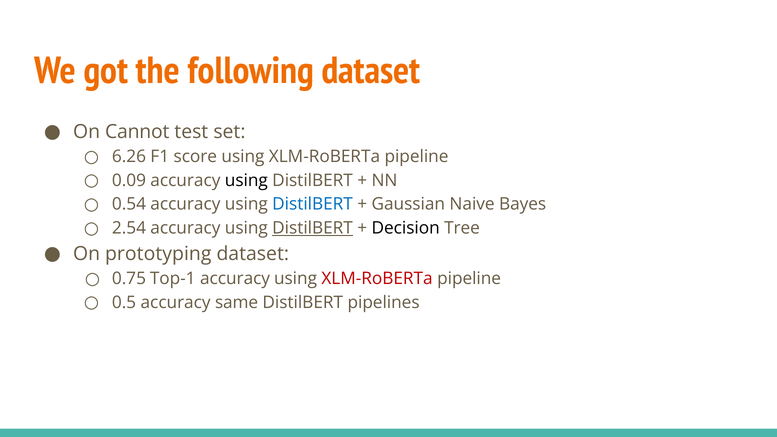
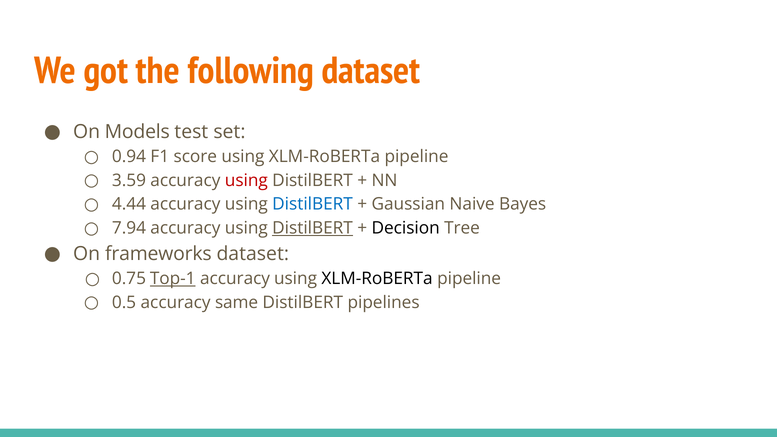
Cannot: Cannot -> Models (137, 132)
6.26: 6.26 -> 0.94 (129, 157)
0.09: 0.09 -> 3.59 (129, 181)
using colour: black -> red (246, 181)
0.54: 0.54 -> 4.44 (129, 204)
2.54: 2.54 -> 7.94 (129, 228)
prototyping: prototyping -> frameworks (158, 254)
Top-1 underline: none -> present (173, 279)
XLM-RoBERTa colour: red -> black (377, 279)
